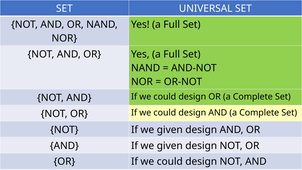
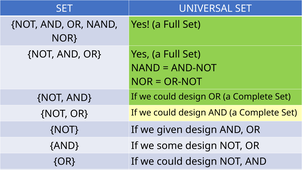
AND If we given: given -> some (170, 146)
